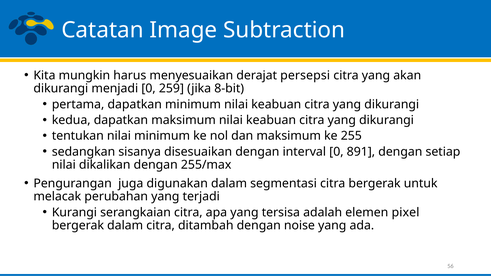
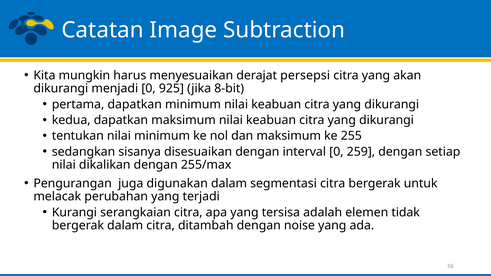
259: 259 -> 925 (171, 89)
891: 891 -> 259 (361, 152)
pixel: pixel -> tidak (406, 212)
